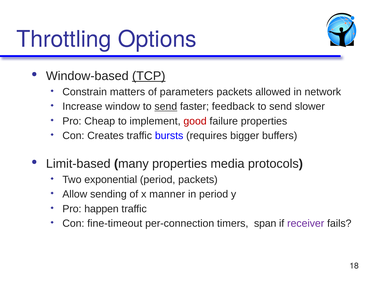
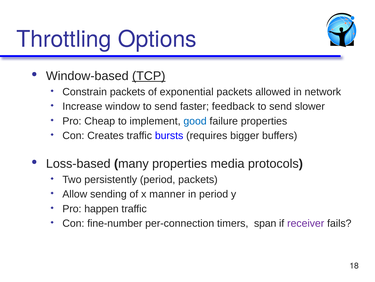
Constrain matters: matters -> packets (128, 92)
parameters: parameters -> exponential (187, 92)
send underline: present -> none (166, 106)
good colour: red -> blue (195, 121)
Limit-based: Limit-based -> Loss-based (78, 163)
exponential: exponential -> persistently (111, 179)
fine-timeout: fine-timeout -> fine-number (115, 223)
